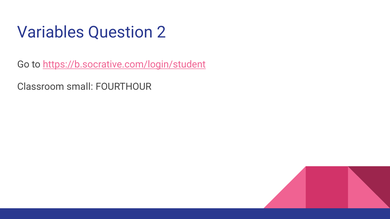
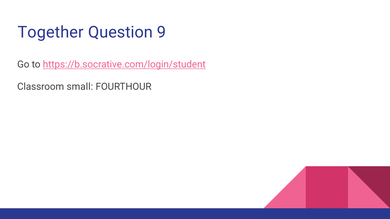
Variables: Variables -> Together (51, 32)
2: 2 -> 9 (161, 32)
